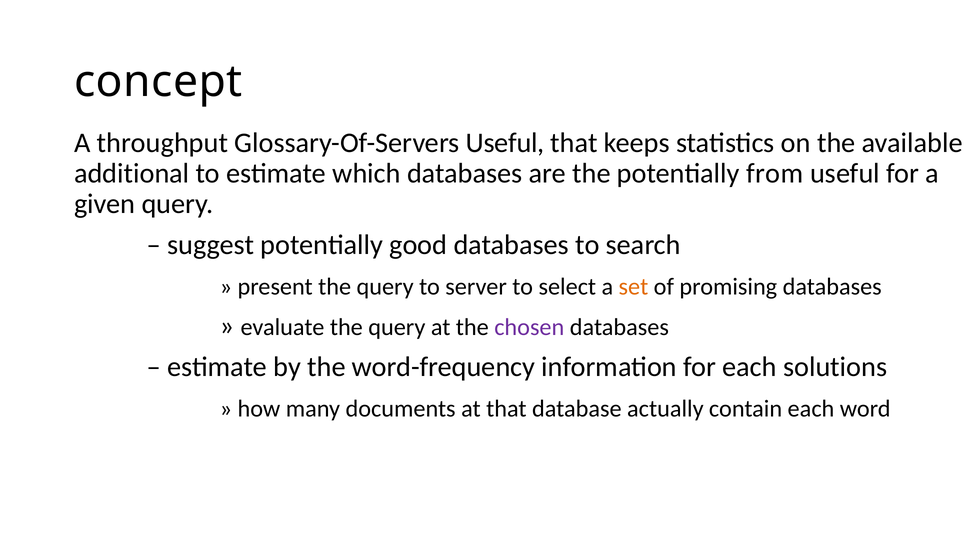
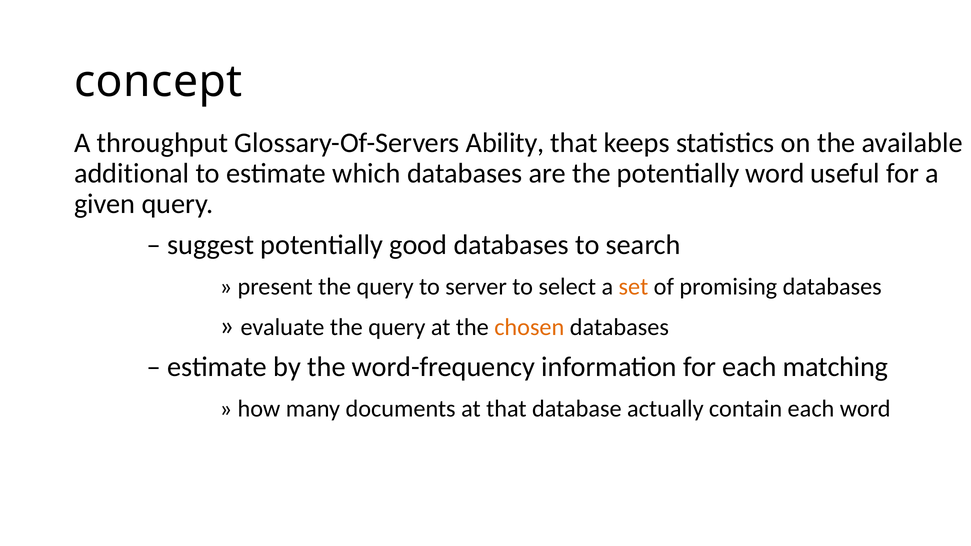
Glossary-Of-Servers Useful: Useful -> Ability (505, 143)
potentially from: from -> word (775, 173)
chosen colour: purple -> orange (529, 328)
solutions: solutions -> matching (835, 367)
